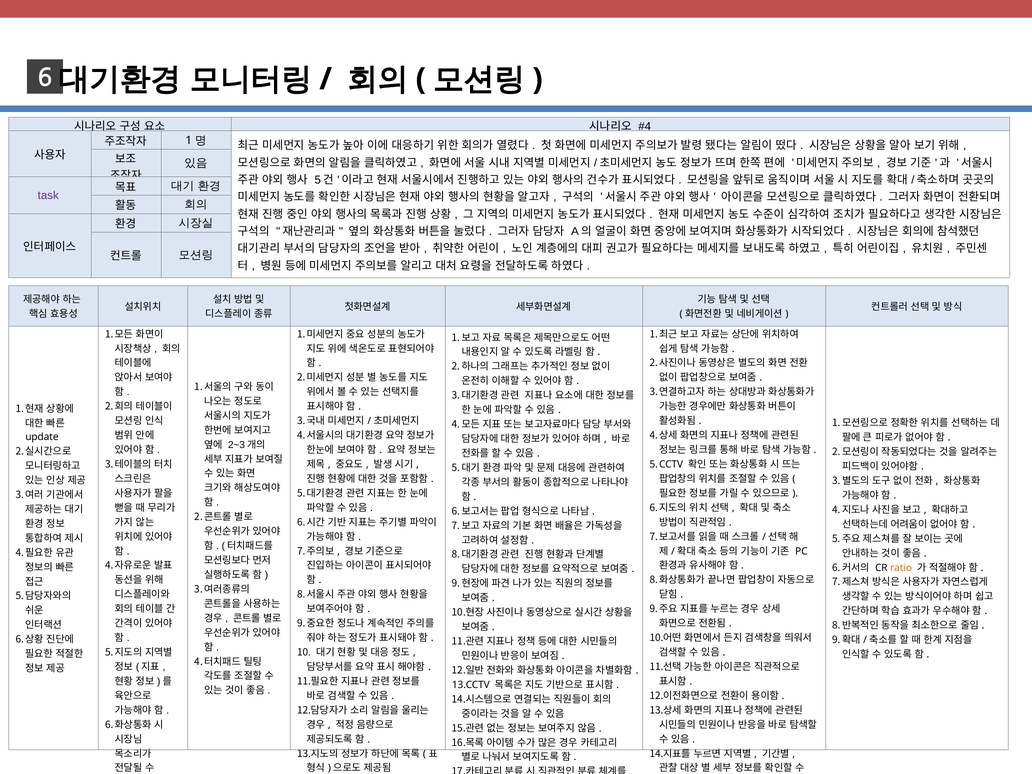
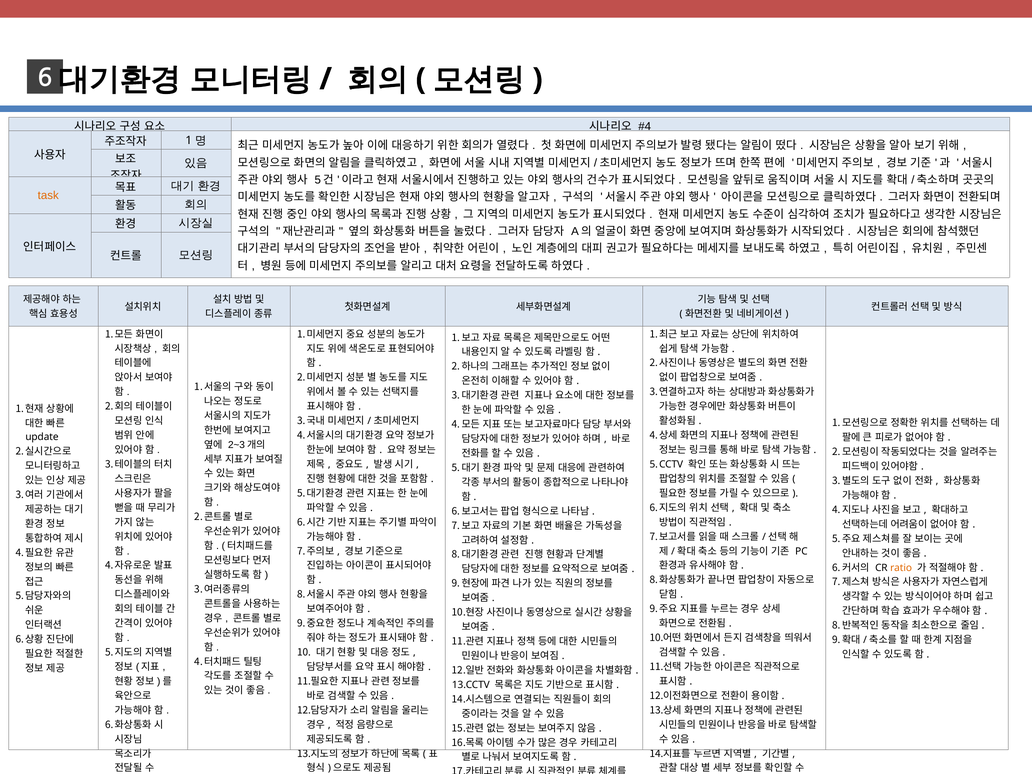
task colour: purple -> orange (48, 195)
